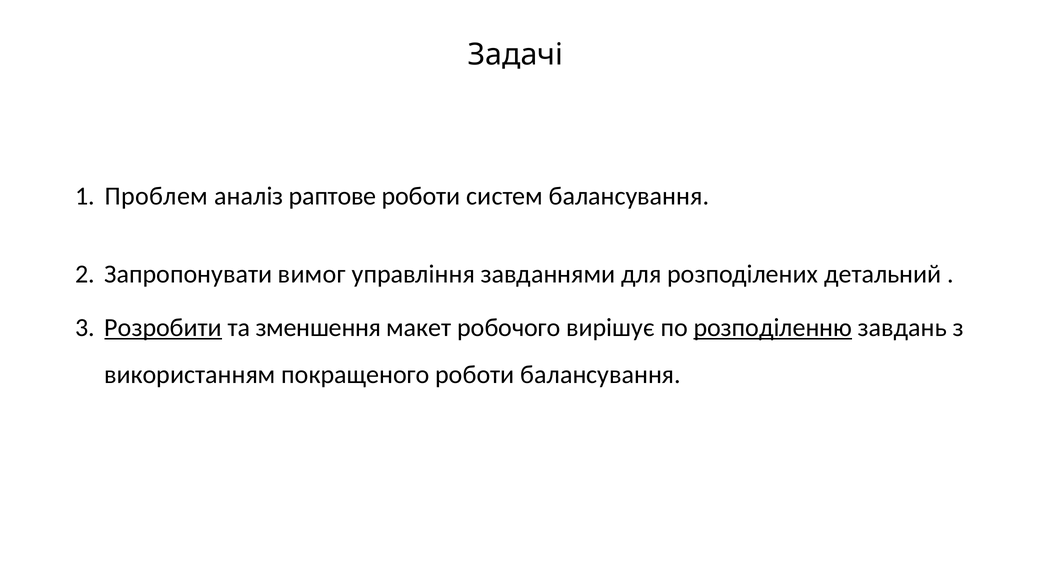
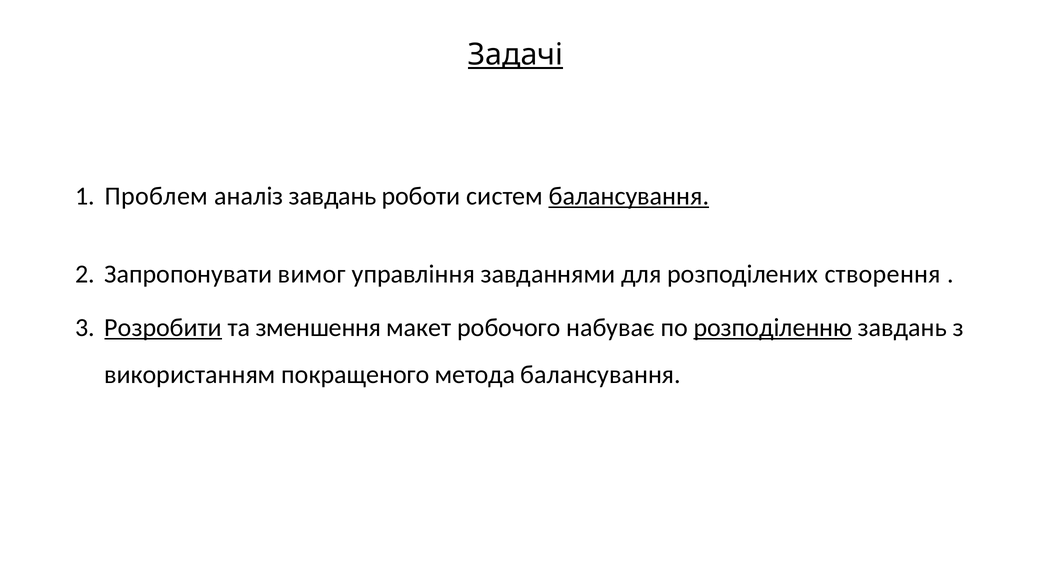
Задачі underline: none -> present (515, 55)
аналіз раптове: раптове -> завдань (333, 196)
балансування underline: none -> present (629, 196)
детальний: детальний -> створення (883, 274)
вирішує: вирішує -> набуває (610, 328)
покращеного роботи: роботи -> метода (475, 374)
